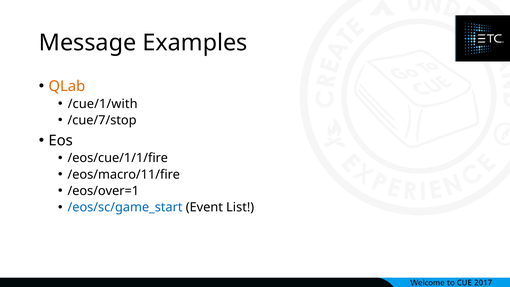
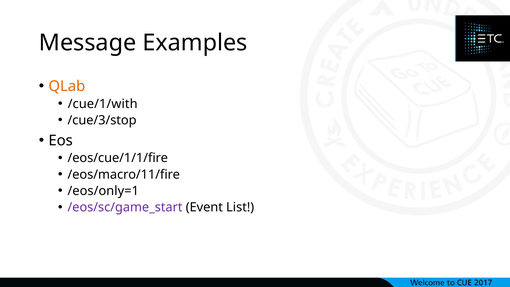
/cue/7/stop: /cue/7/stop -> /cue/3/stop (102, 120)
/eos/over=1: /eos/over=1 -> /eos/only=1 (103, 191)
/eos/sc/game_start colour: blue -> purple (125, 207)
